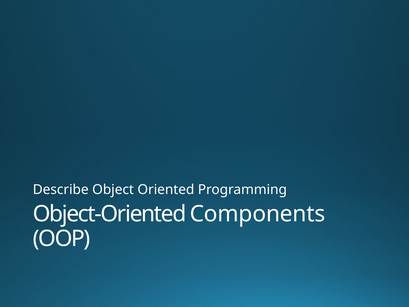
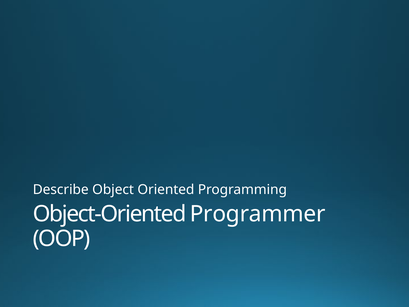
Components: Components -> Programmer (258, 214)
